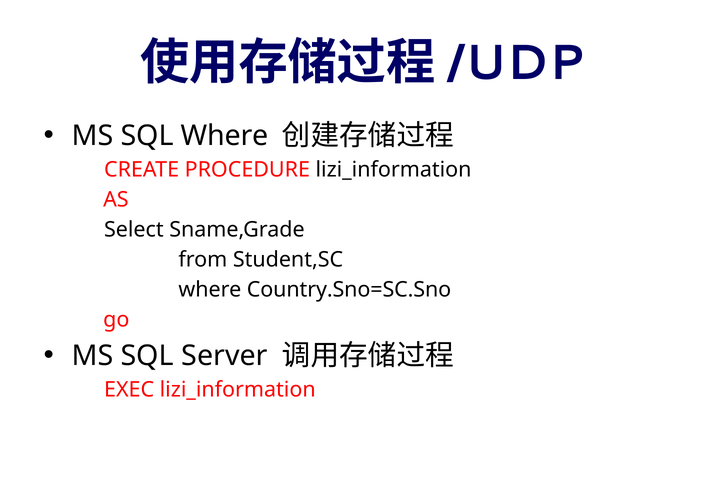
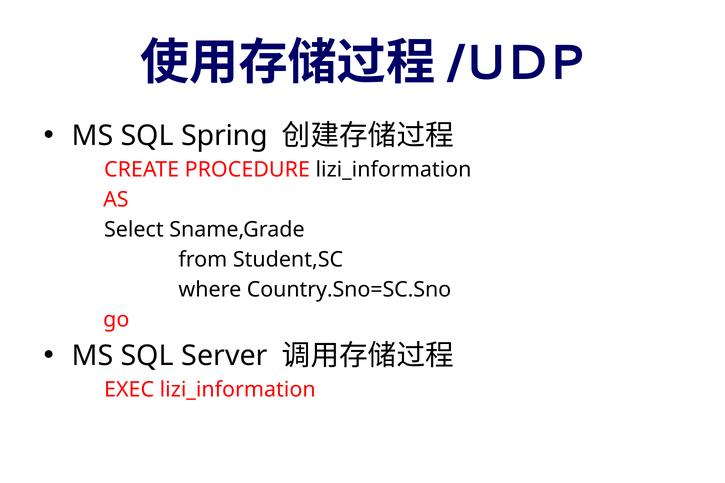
SQL Where: Where -> Spring (225, 136)
